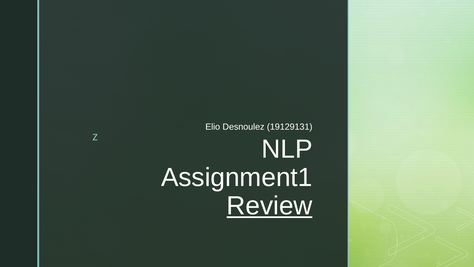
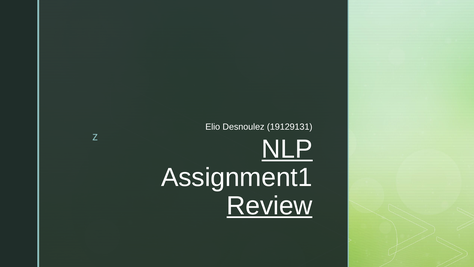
NLP underline: none -> present (287, 149)
